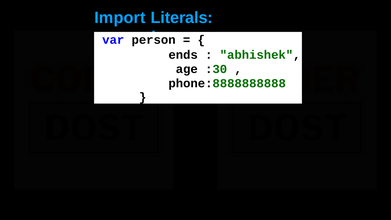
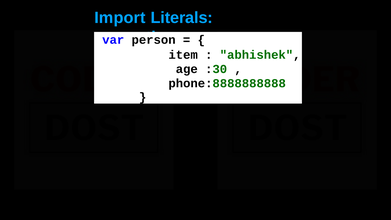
ends: ends -> item (183, 55)
